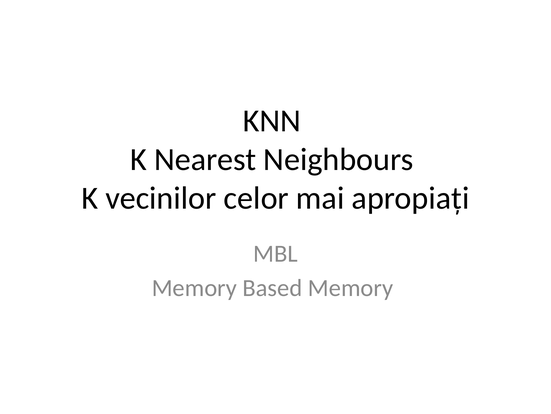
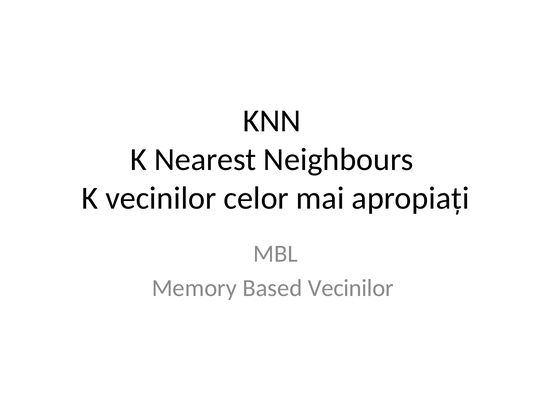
Based Memory: Memory -> Vecinilor (351, 288)
